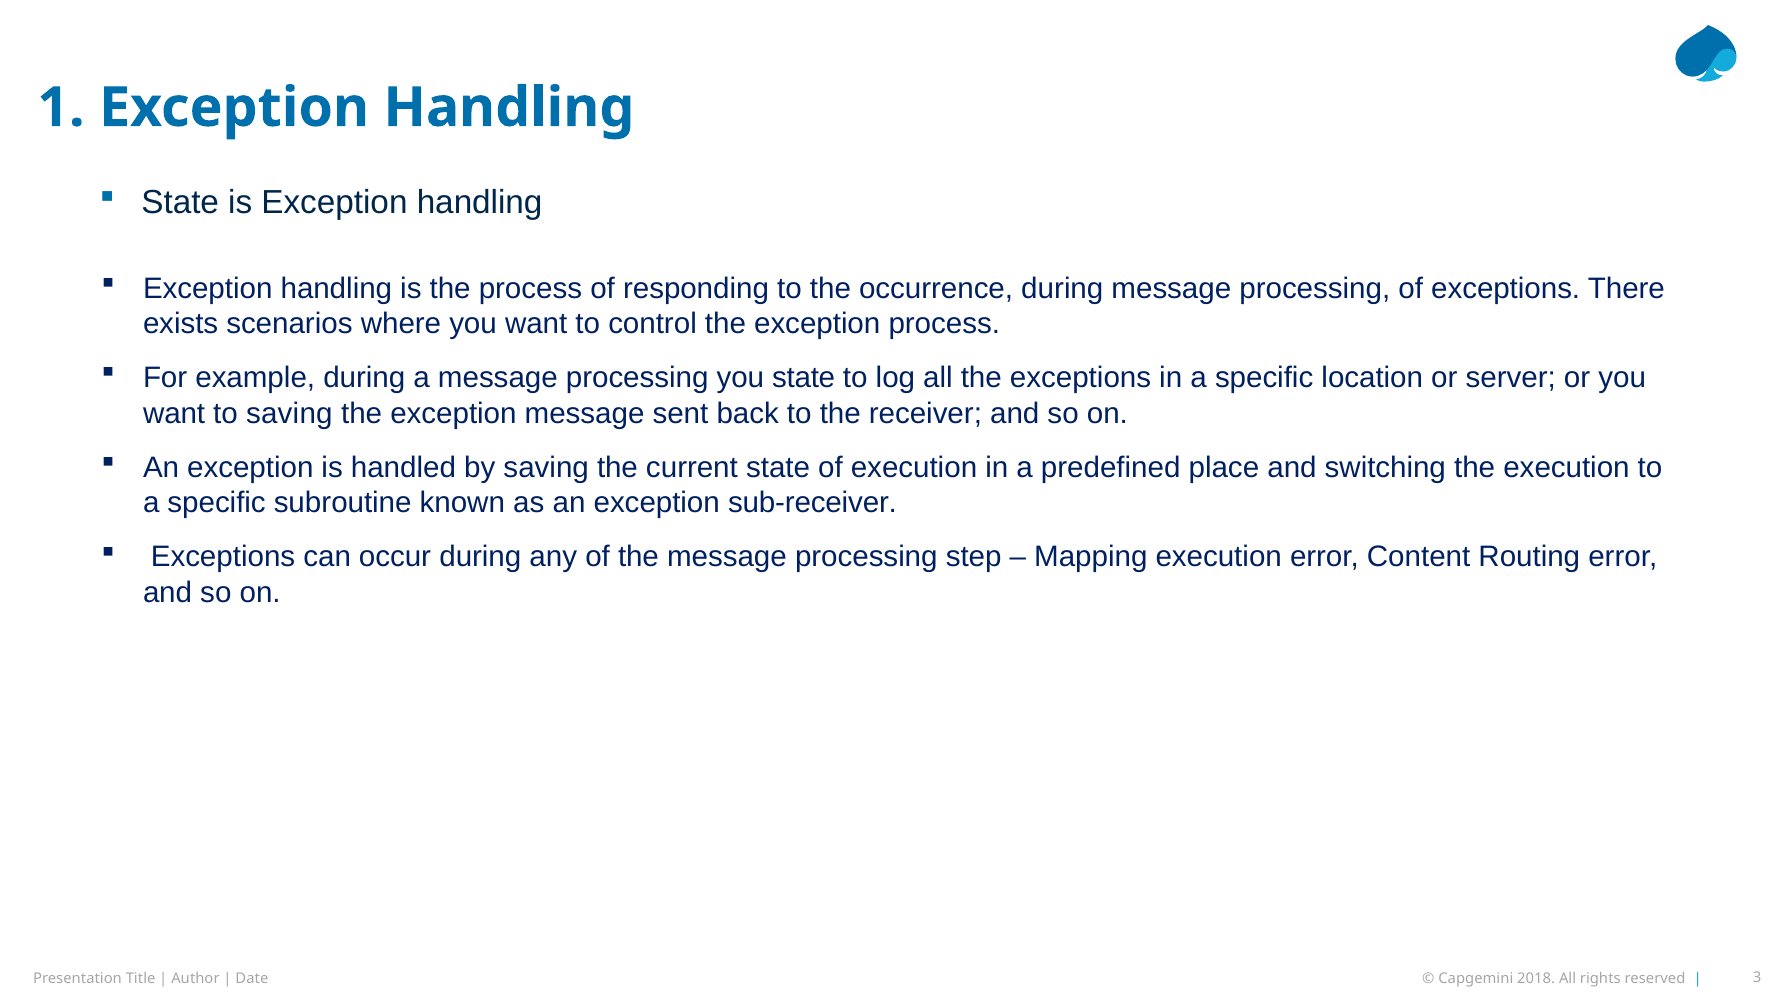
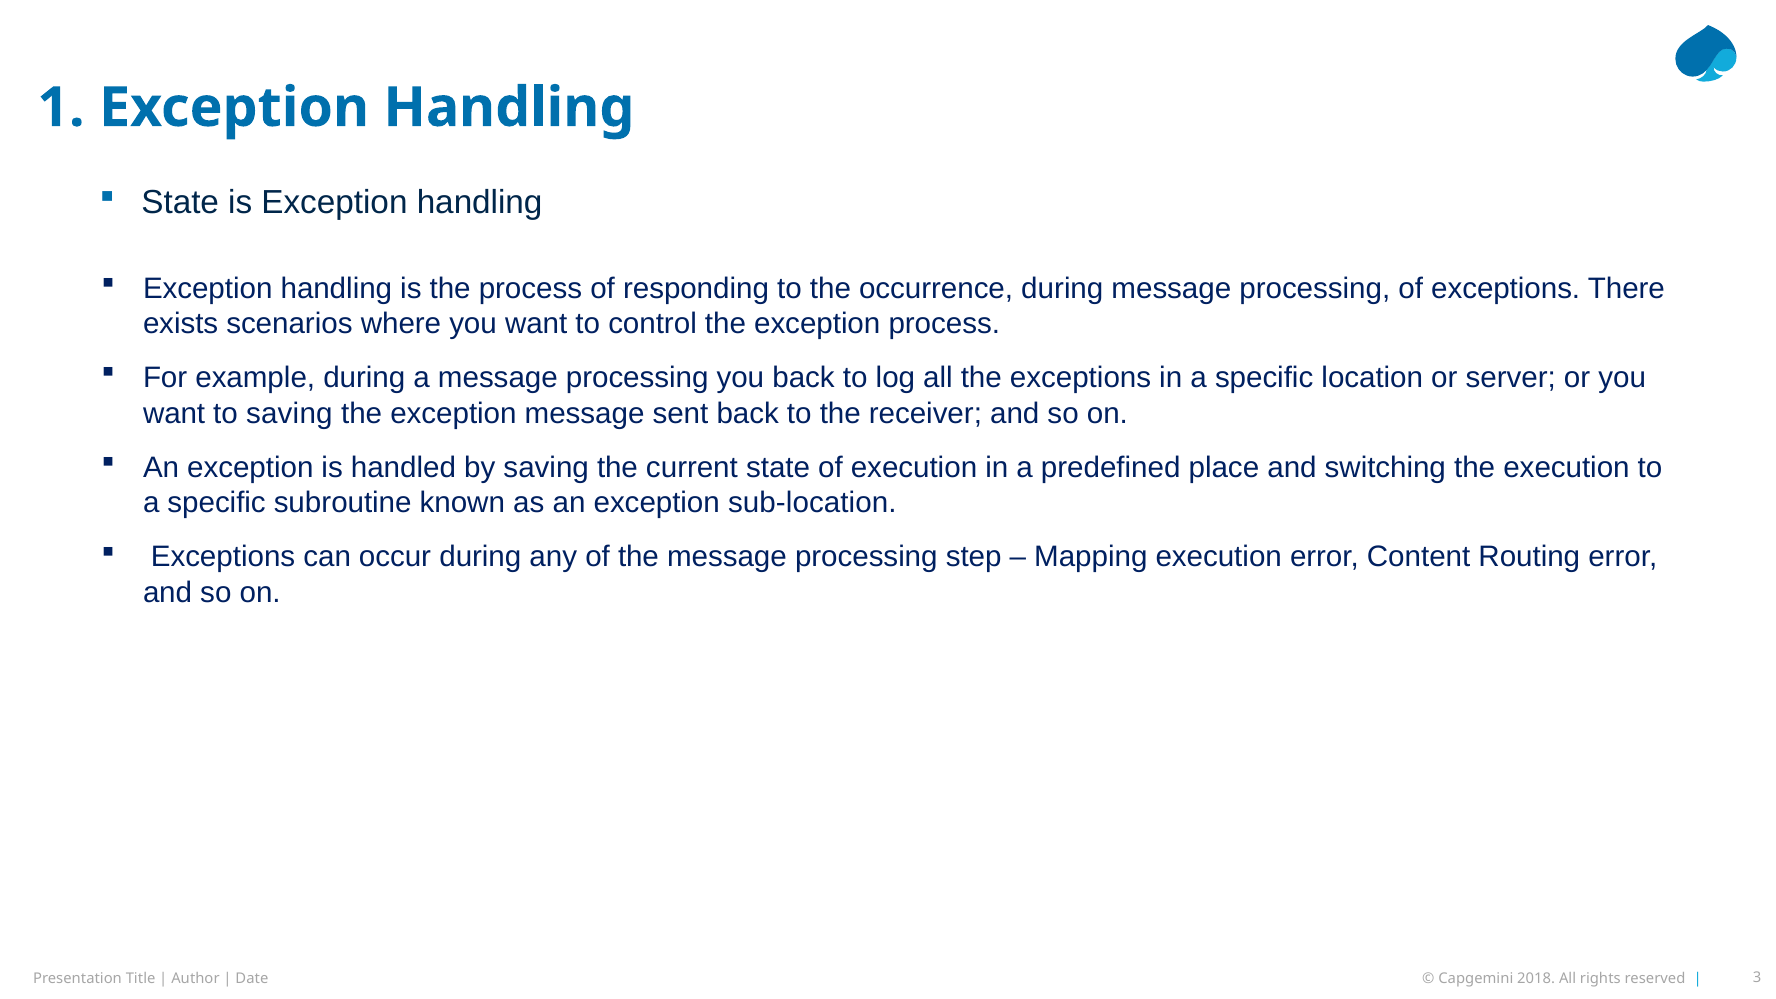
you state: state -> back (804, 378)
sub-receiver: sub-receiver -> sub-location (812, 503)
